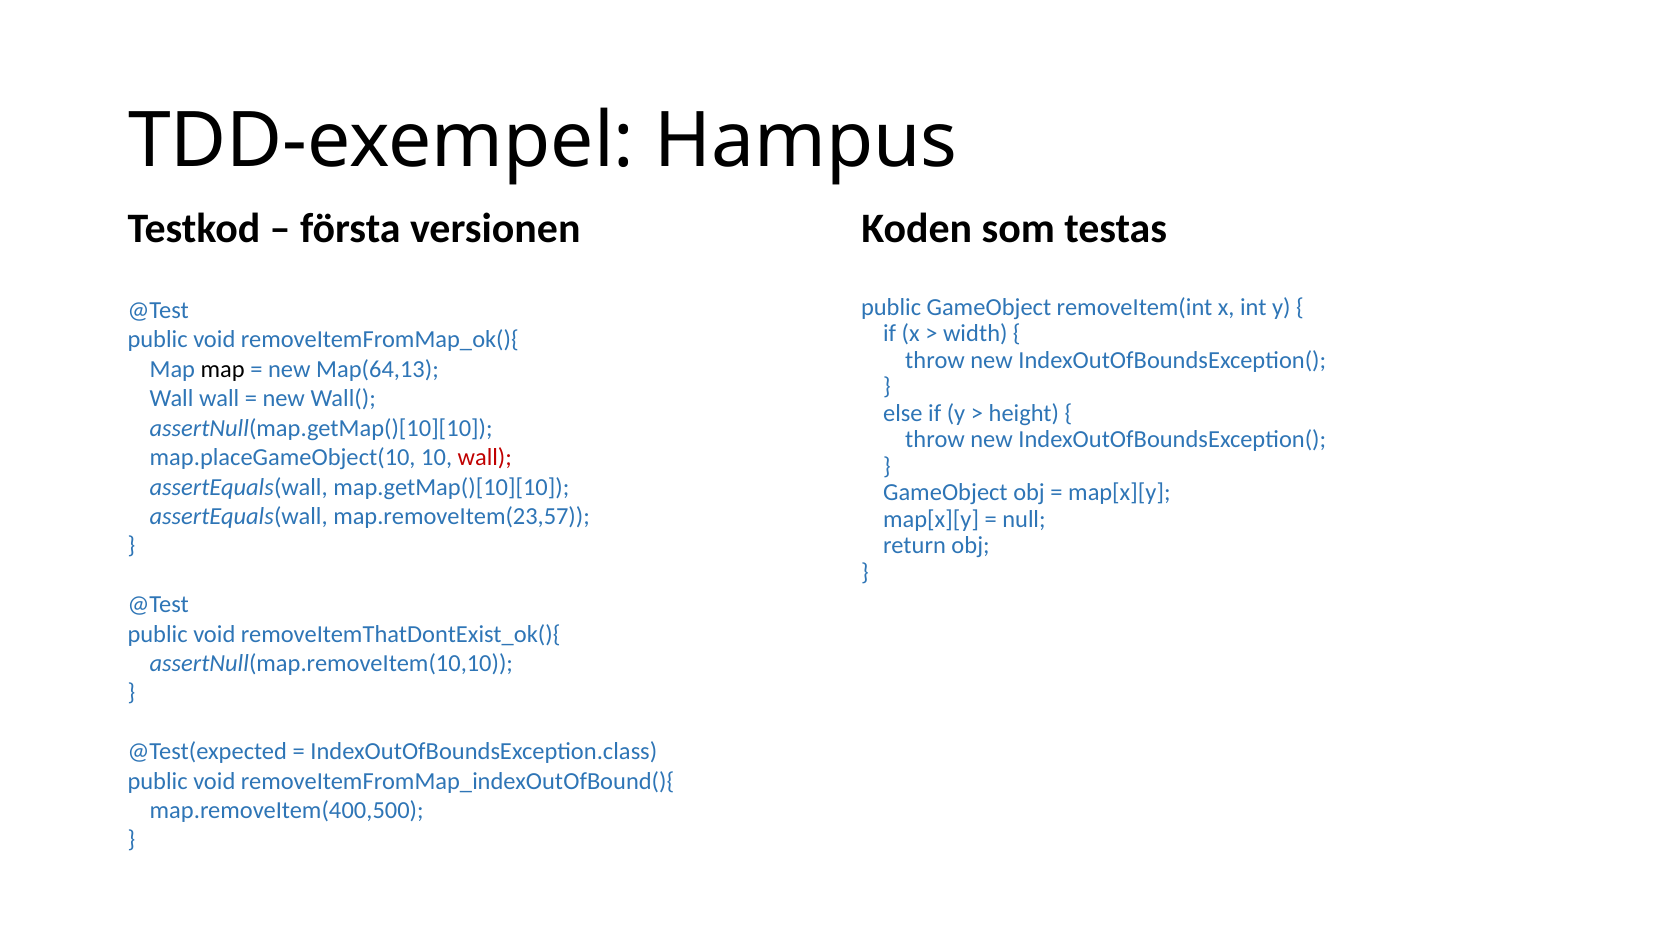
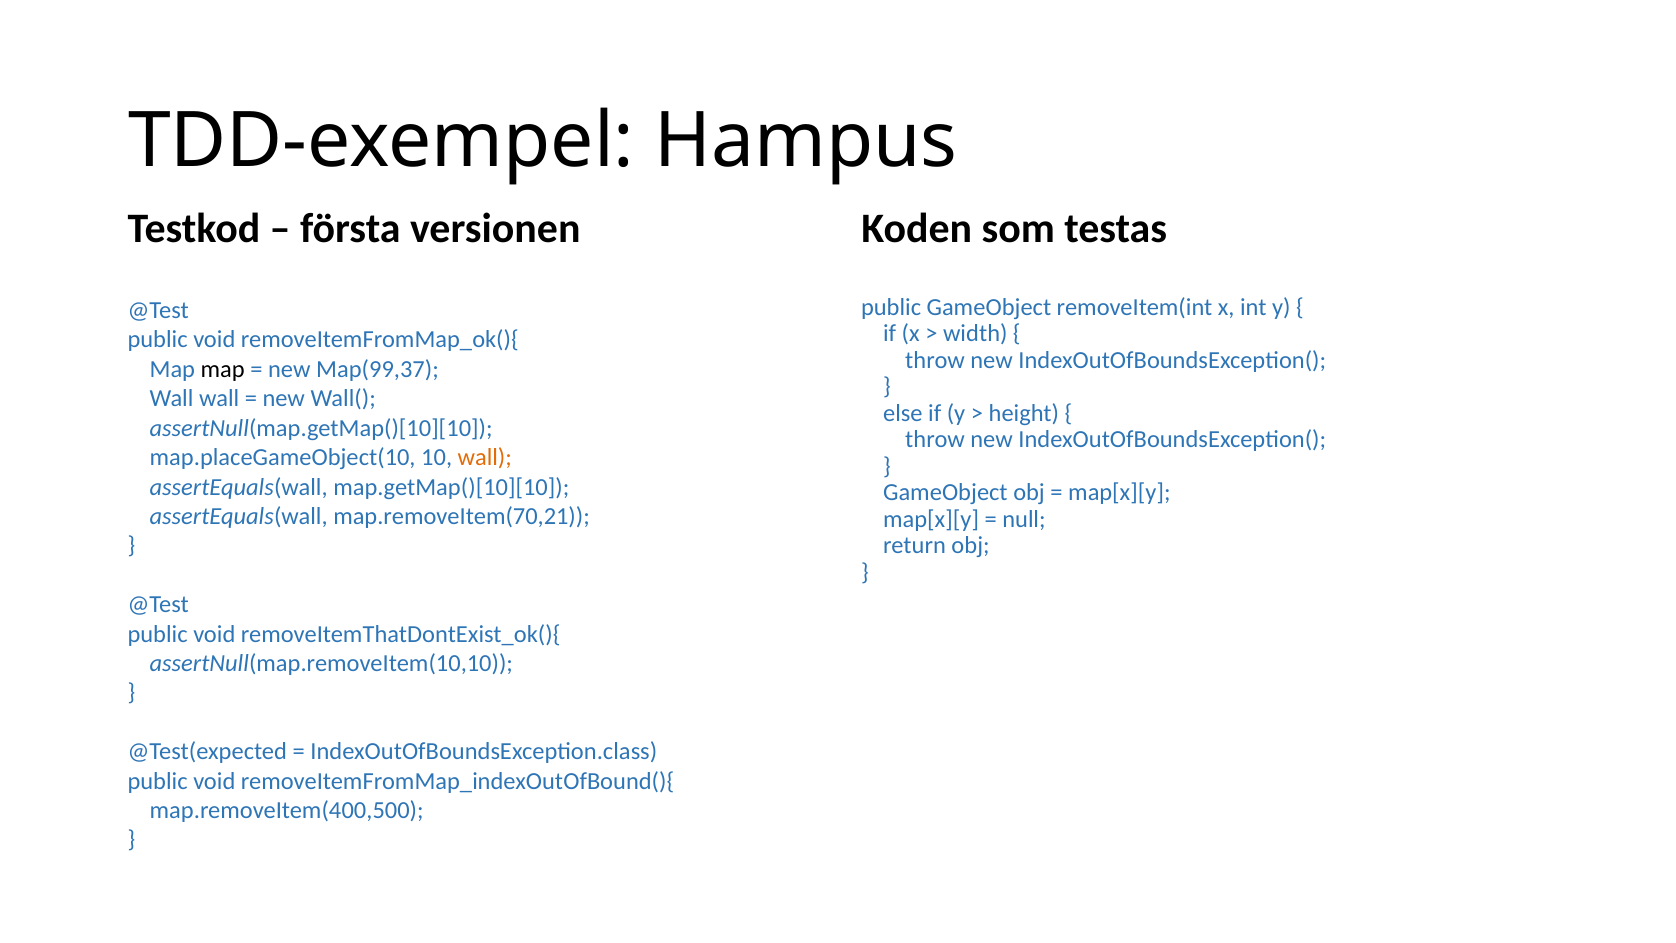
Map(64,13: Map(64,13 -> Map(99,37 (377, 369)
wall colour: red -> orange (485, 457)
map.removeItem(23,57: map.removeItem(23,57 -> map.removeItem(70,21 (462, 516)
